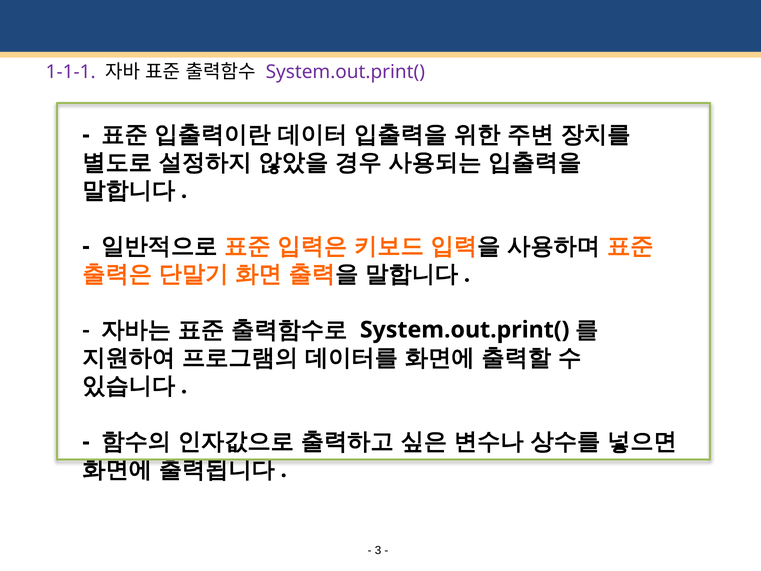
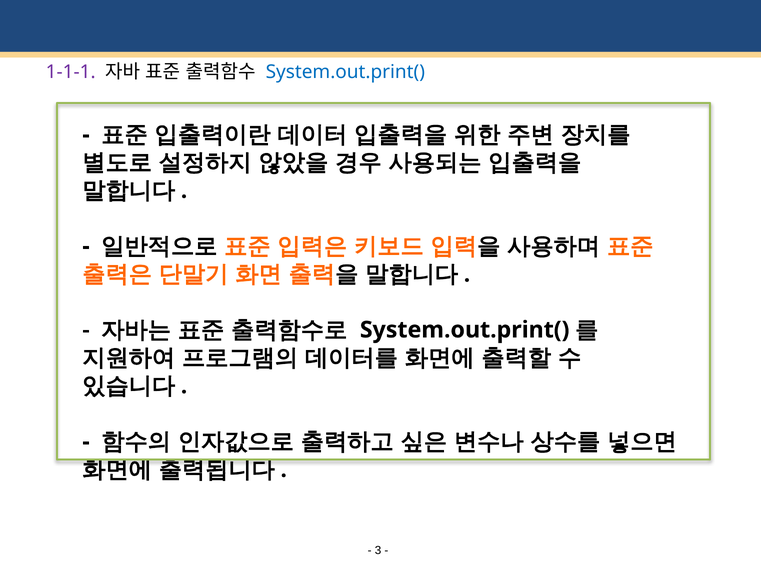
System.out.print( colour: purple -> blue (345, 72)
